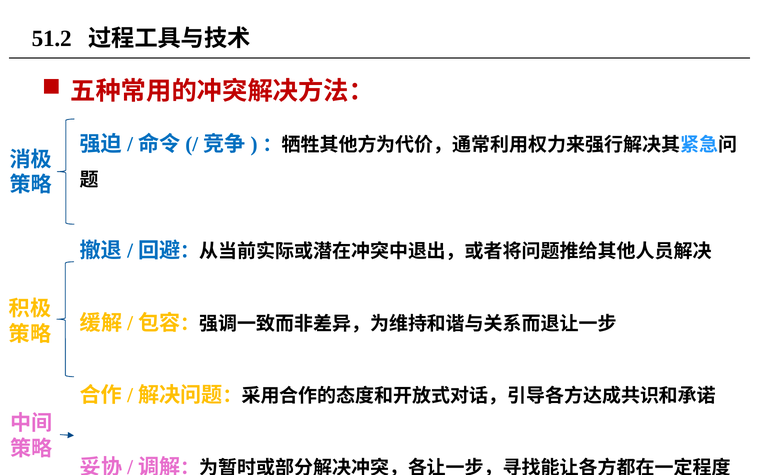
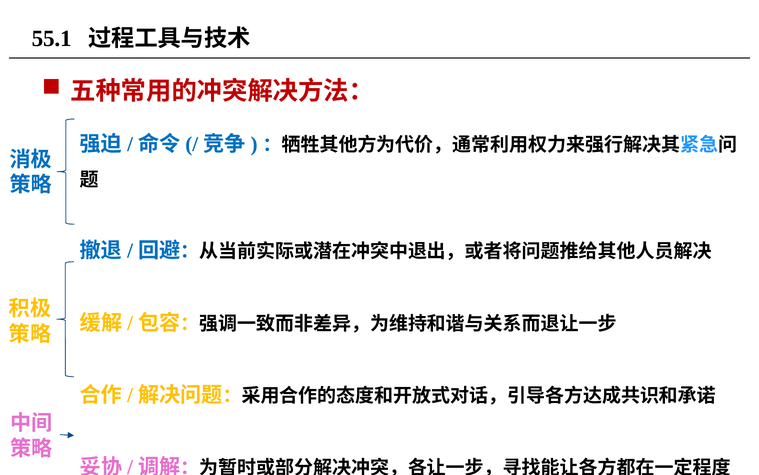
51.2: 51.2 -> 55.1 (52, 39)
